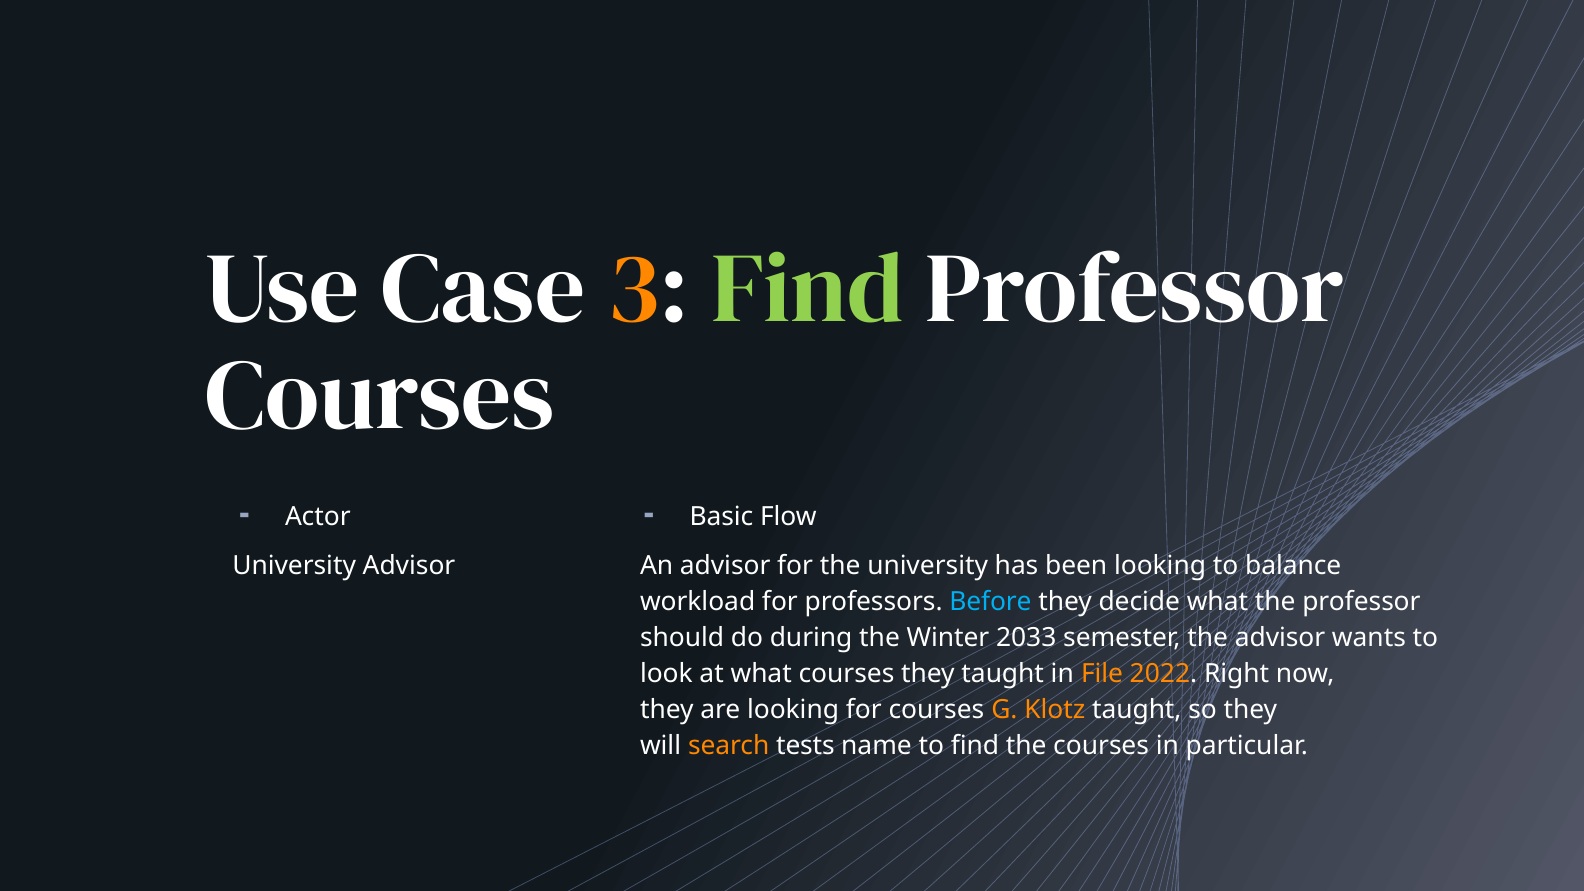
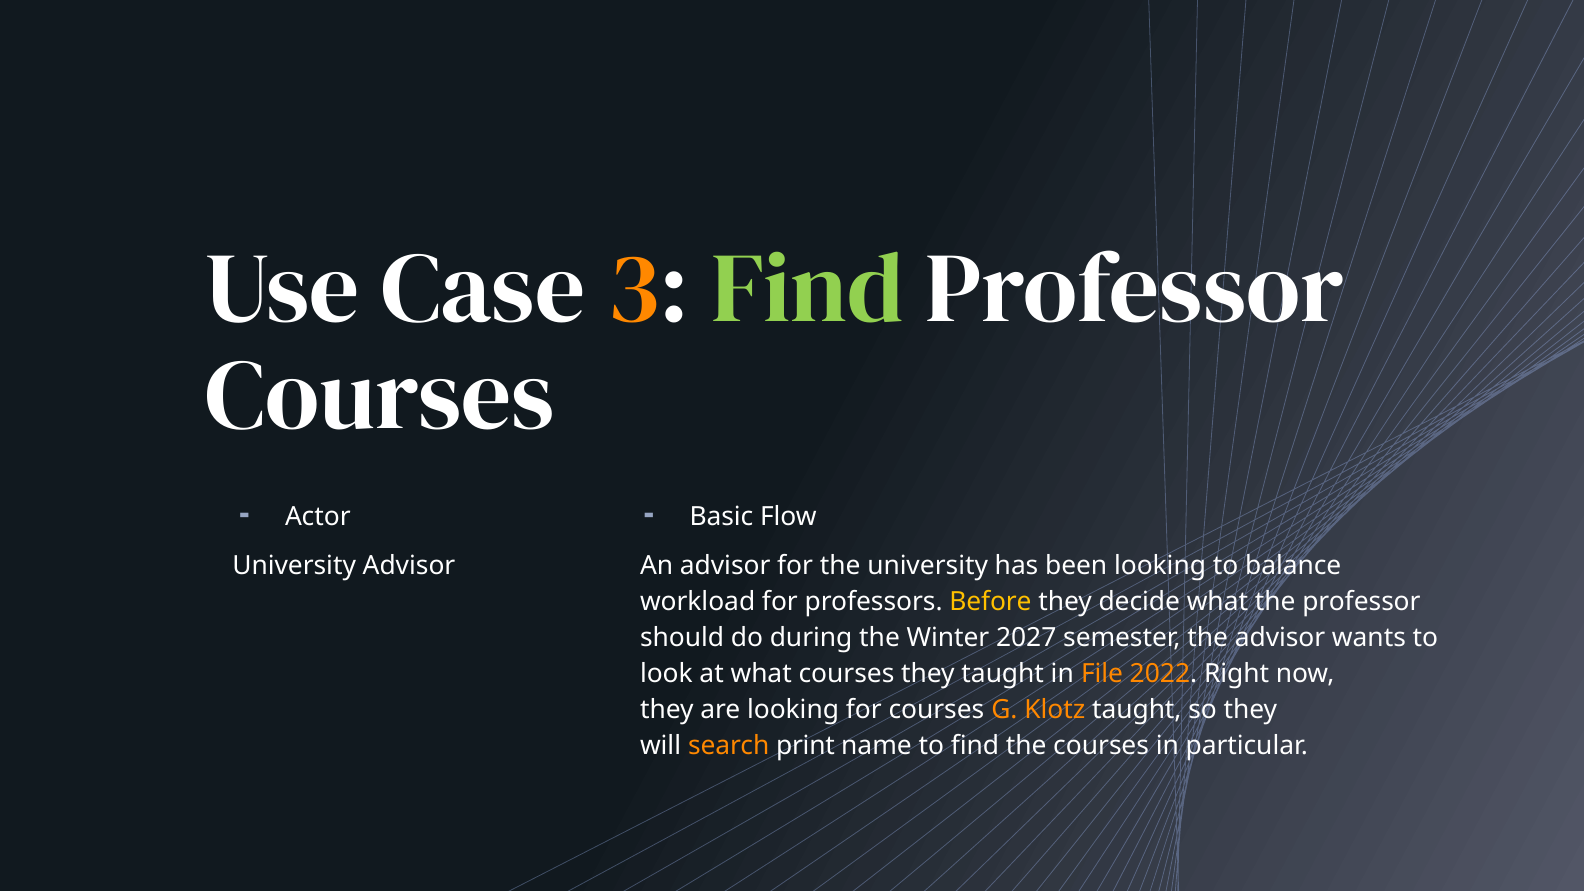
Before colour: light blue -> yellow (991, 602)
2033: 2033 -> 2027 (1026, 638)
tests: tests -> print (805, 746)
